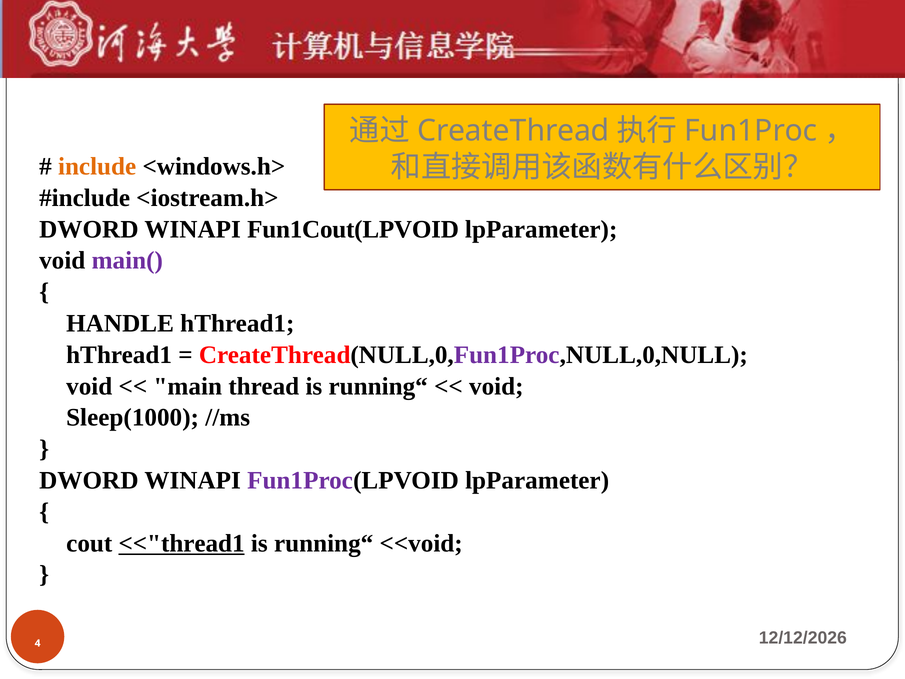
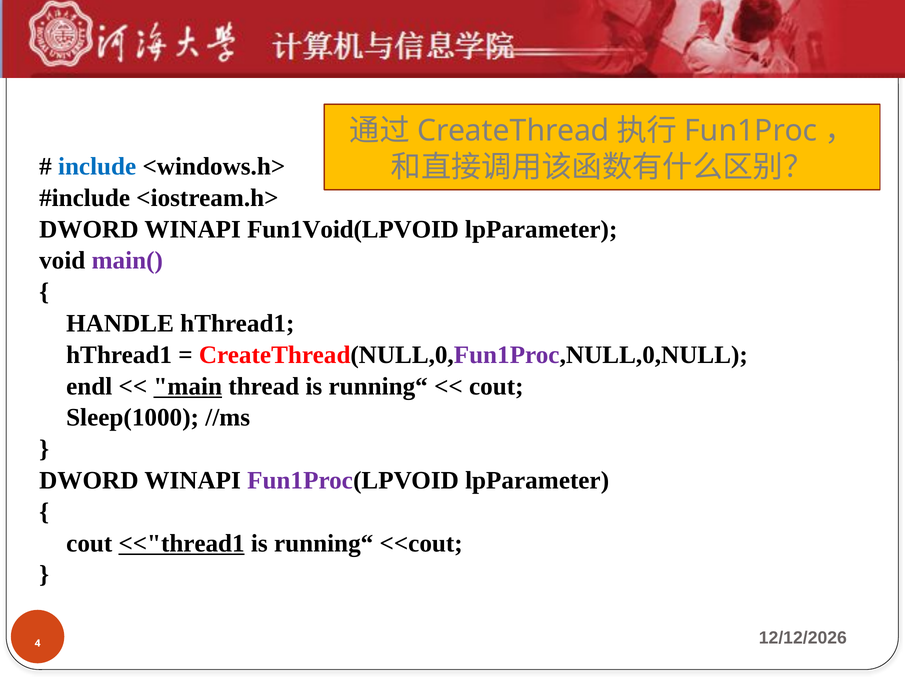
include colour: orange -> blue (97, 166)
Fun1Cout(LPVOID: Fun1Cout(LPVOID -> Fun1Void(LPVOID (353, 229)
void: void -> endl (89, 386)
main underline: none -> present (188, 386)
void: void -> cout (496, 386)
<<void: <<void -> <<cout (421, 543)
